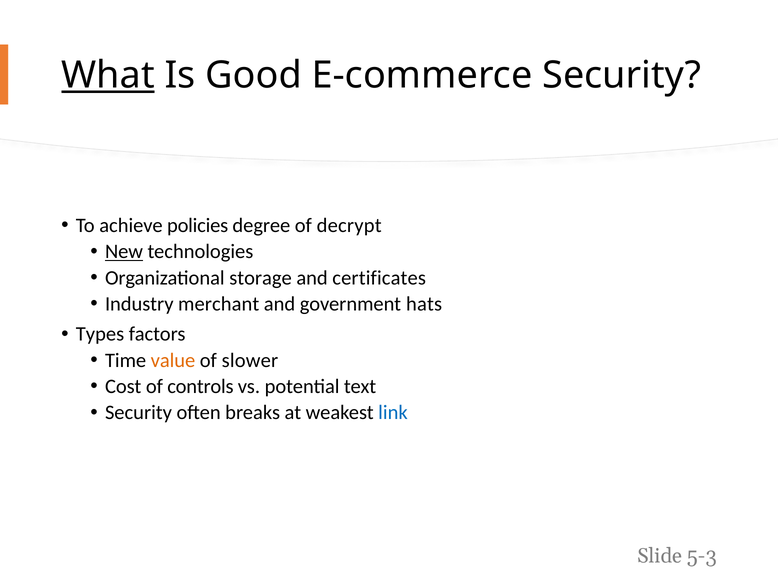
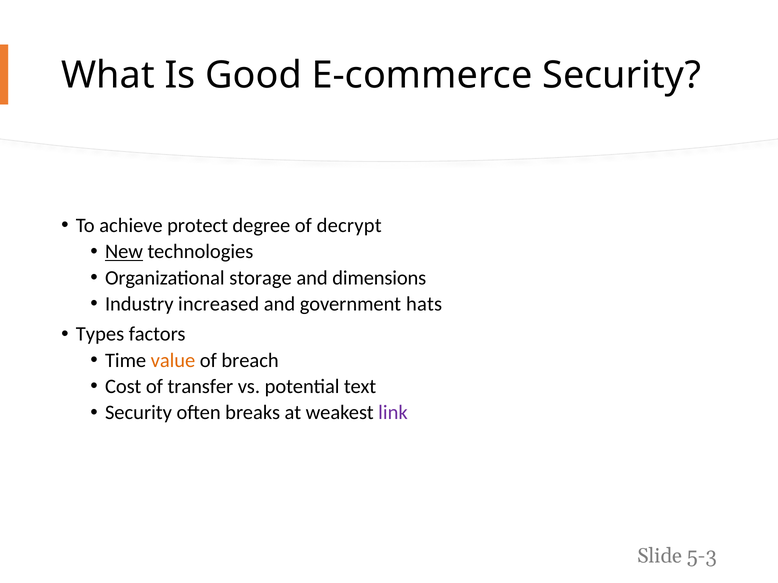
What underline: present -> none (108, 75)
policies: policies -> protect (198, 226)
certificates: certificates -> dimensions (379, 278)
merchant: merchant -> increased (219, 304)
slower: slower -> breach (250, 361)
controls: controls -> transfer (200, 387)
link colour: blue -> purple (393, 413)
